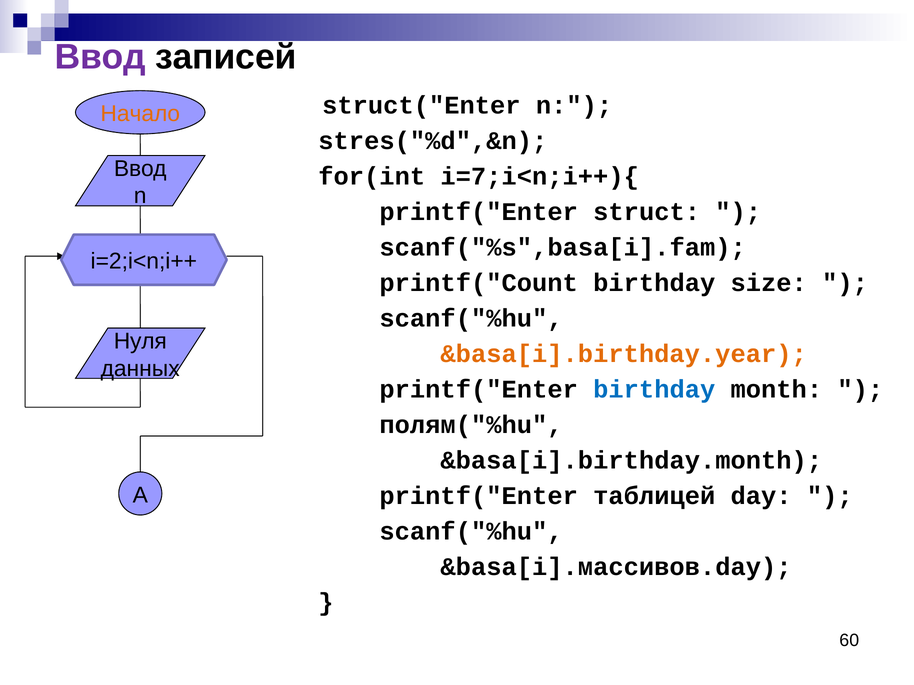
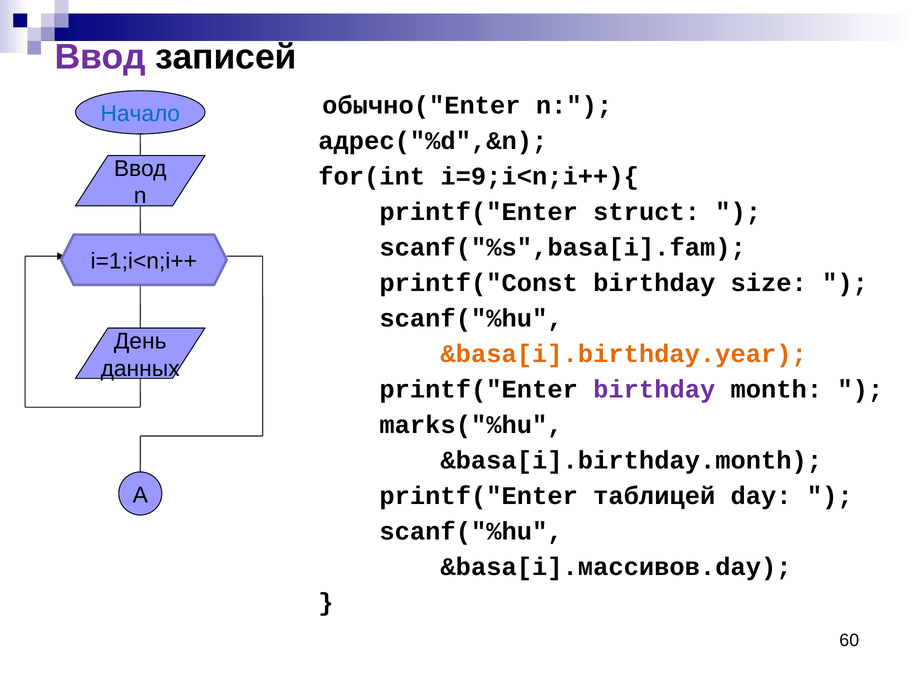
struct("Enter: struct("Enter -> обычно("Enter (421, 105)
Начало colour: orange -> blue (140, 114)
stres("%d",&n: stres("%d",&n -> адрес("%d",&n (433, 141)
i=7;i<n;i++){: i=7;i<n;i++){ -> i=9;i<n;i++){ (540, 176)
i=2;i<n;i++: i=2;i<n;i++ -> i=1;i<n;i++ (144, 262)
printf("Count: printf("Count -> printf("Const (479, 283)
Нуля: Нуля -> День (140, 341)
birthday colour: blue -> purple (654, 390)
полям("%hu: полям("%hu -> marks("%hu (471, 425)
